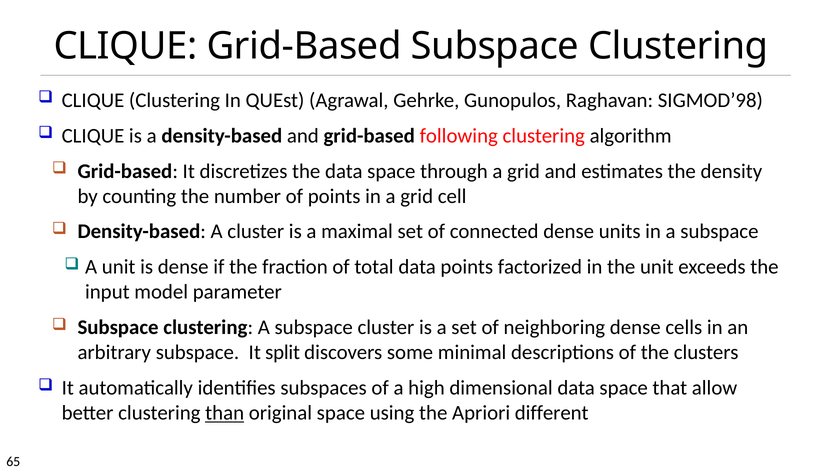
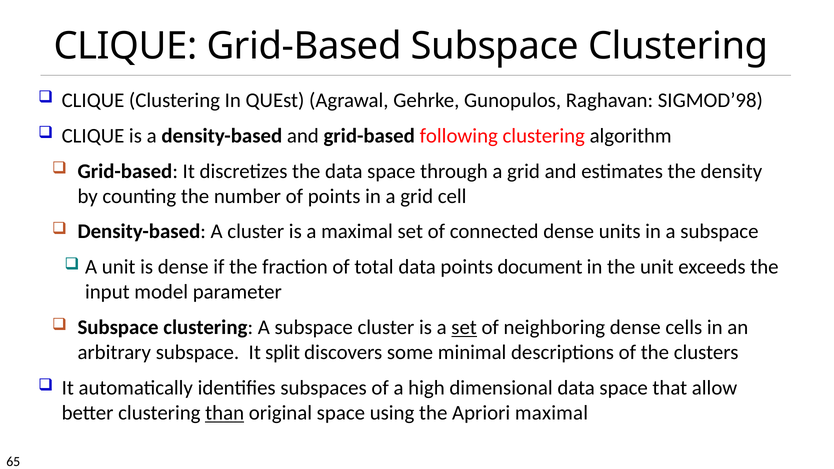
factorized: factorized -> document (540, 267)
set underline: none -> present (464, 328)
Apriori different: different -> maximal (552, 413)
